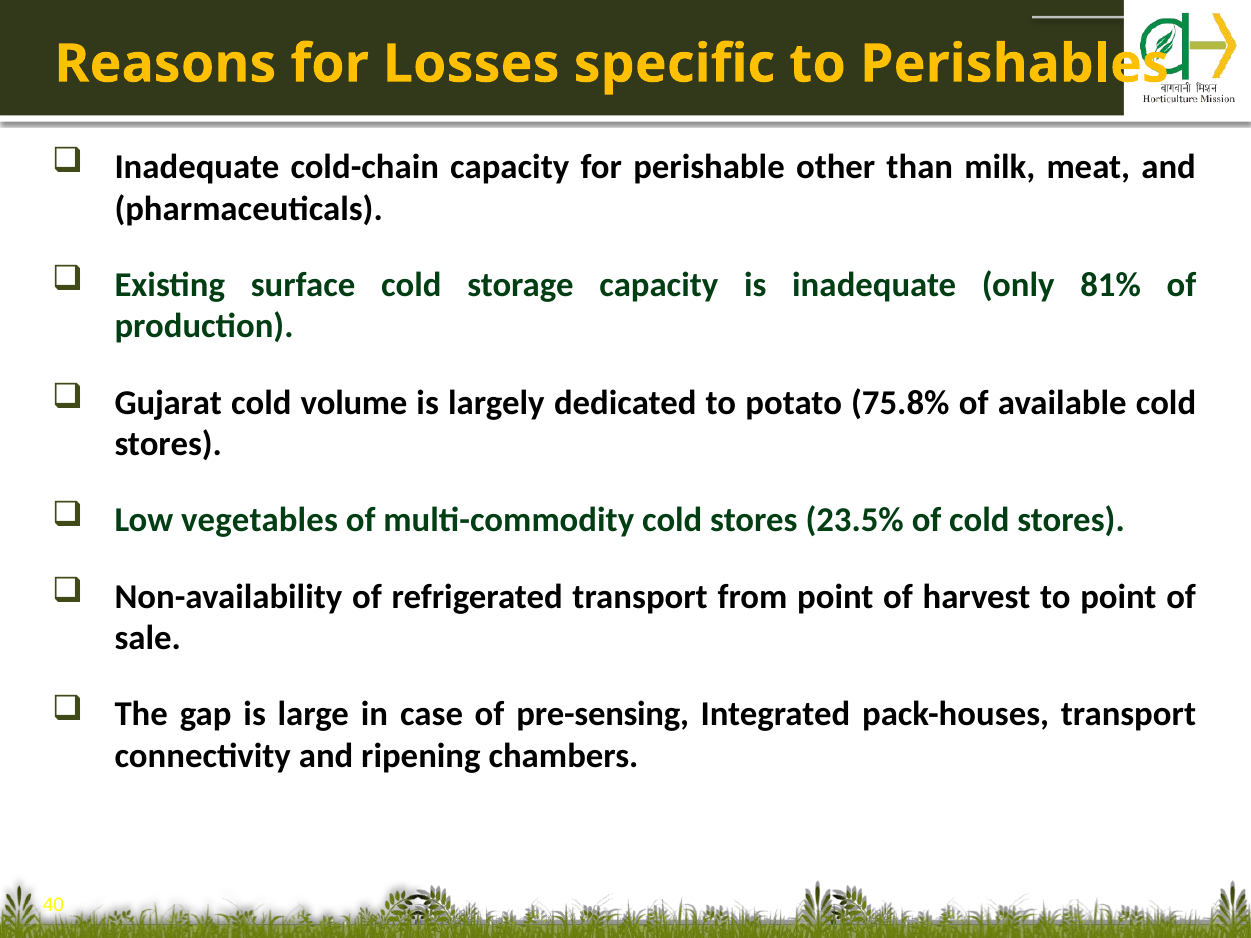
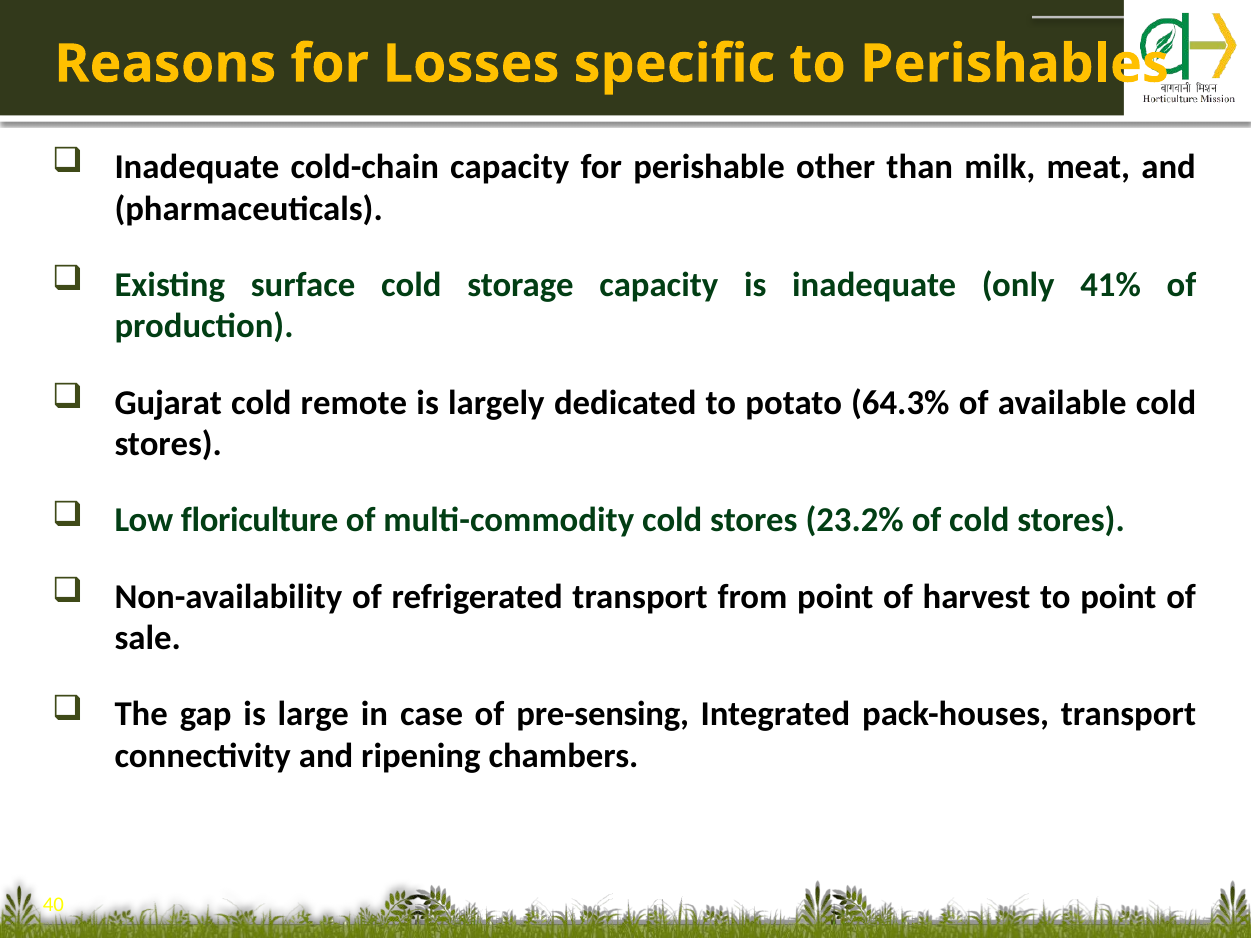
81%: 81% -> 41% (1111, 285)
volume: volume -> remote (354, 403)
75.8%: 75.8% -> 64.3% (900, 403)
vegetables: vegetables -> floriculture (260, 521)
23.5%: 23.5% -> 23.2% (855, 521)
